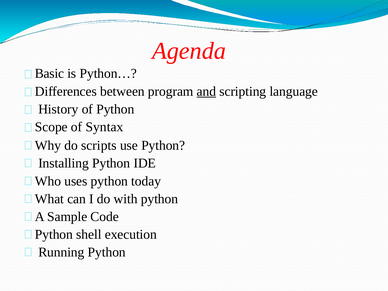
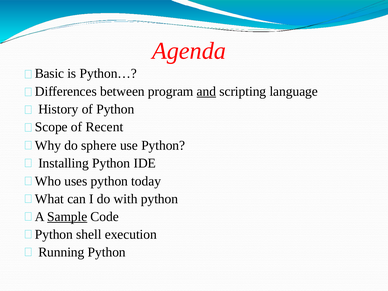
Syntax: Syntax -> Recent (104, 127)
scripts: scripts -> sphere (99, 146)
Sample underline: none -> present (67, 217)
